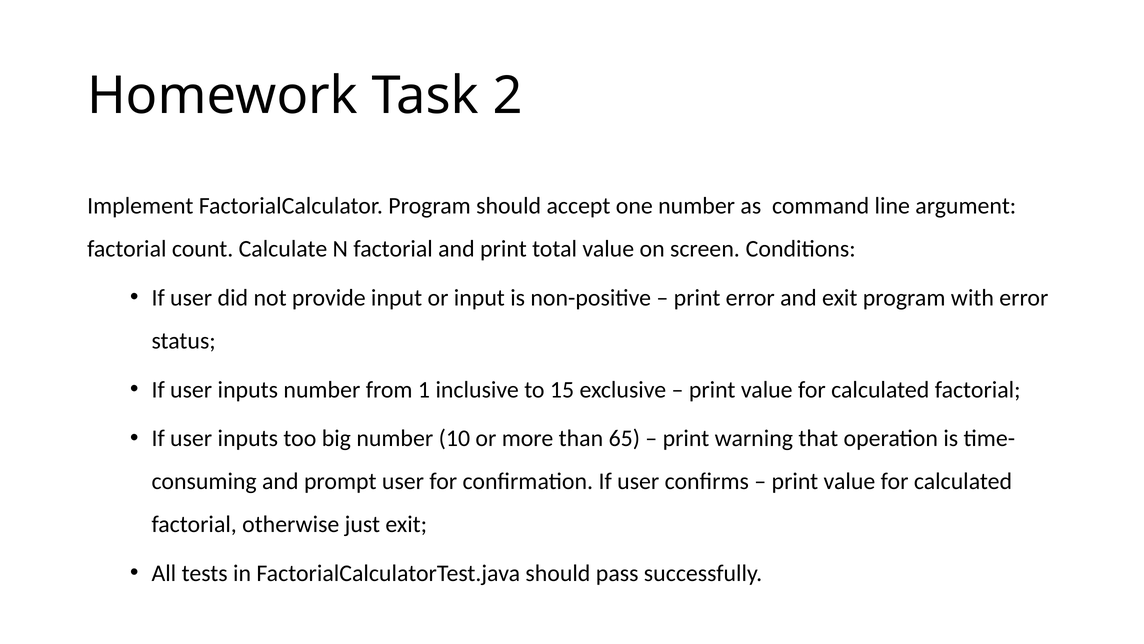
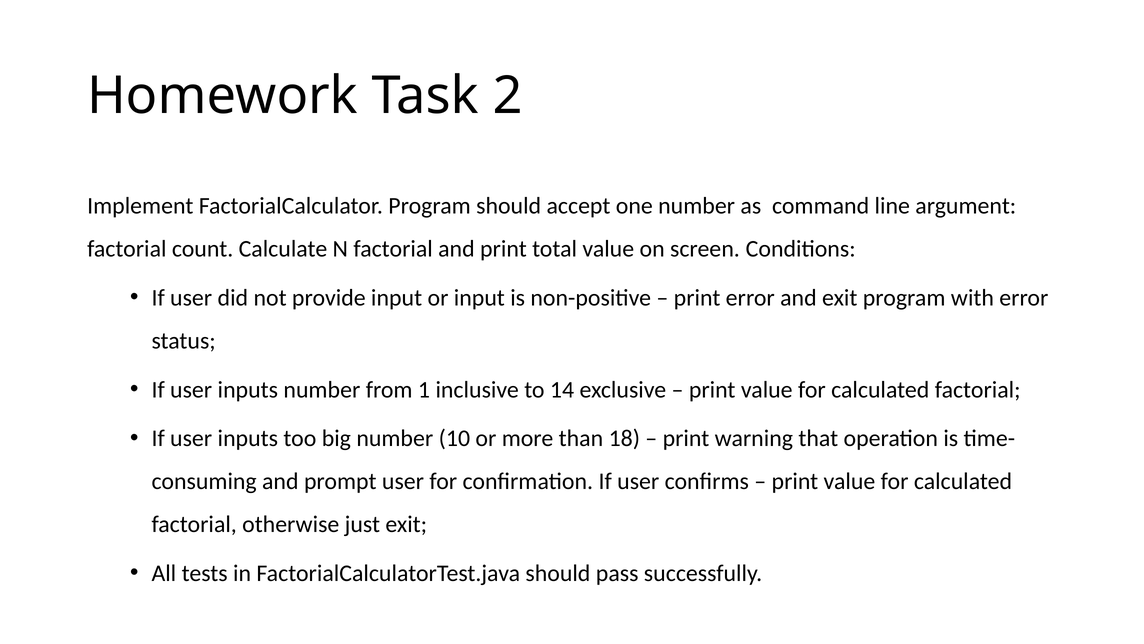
15: 15 -> 14 (562, 389)
65: 65 -> 18 (624, 438)
